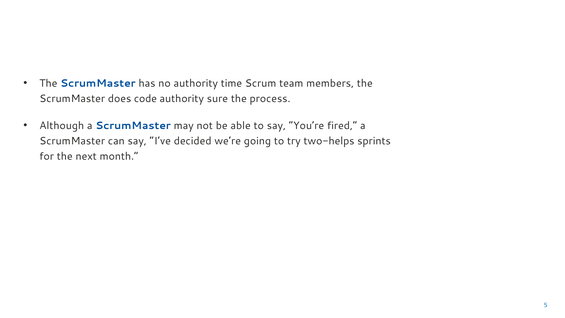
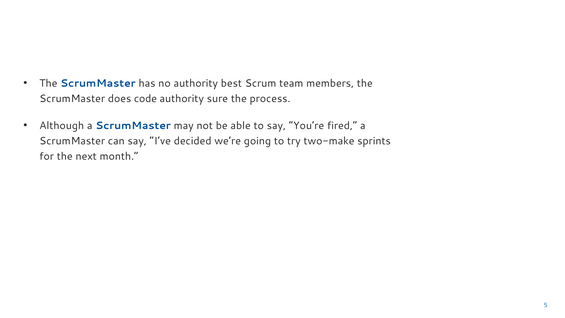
time: time -> best (231, 83)
two-helps: two-helps -> two-make (329, 141)
